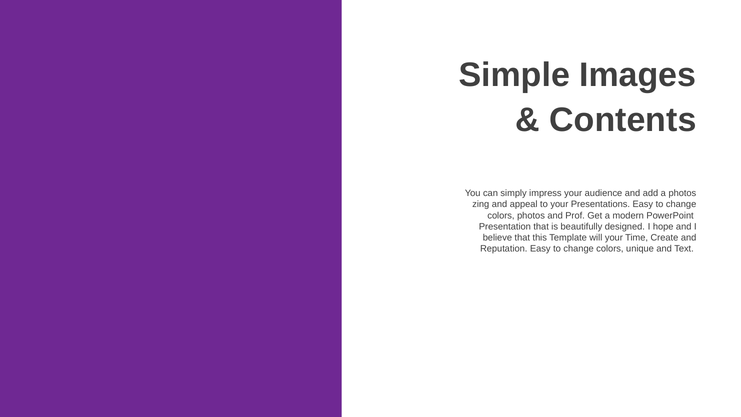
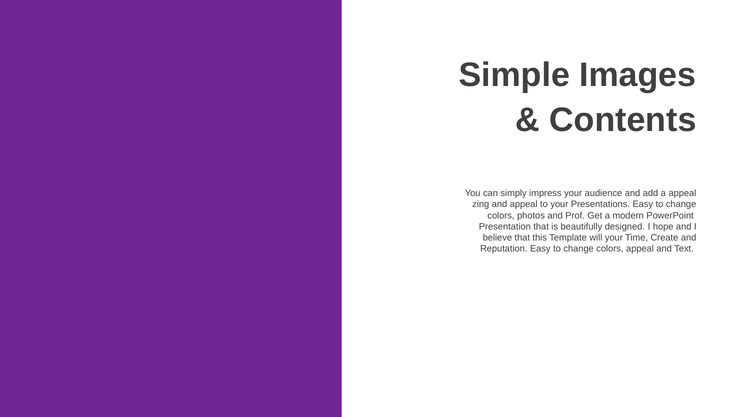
a photos: photos -> appeal (682, 193)
colors unique: unique -> appeal (640, 249)
